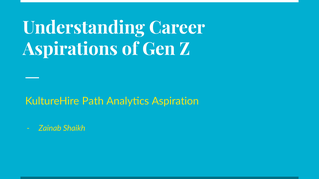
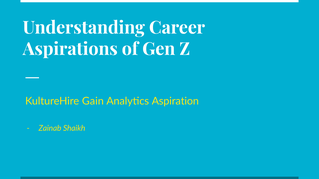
Path: Path -> Gain (93, 101)
